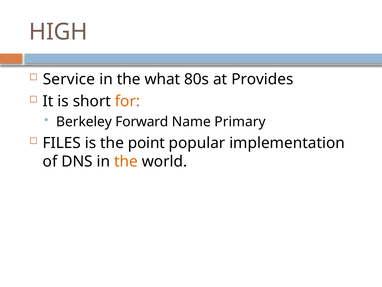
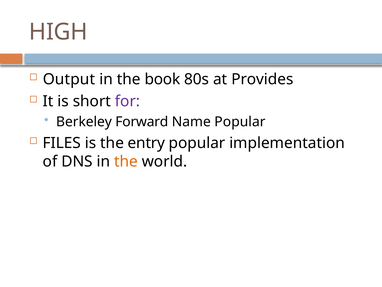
Service: Service -> Output (69, 79)
what: what -> book (162, 79)
for colour: orange -> purple (127, 101)
Name Primary: Primary -> Popular (240, 122)
point: point -> entry (146, 143)
